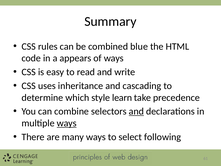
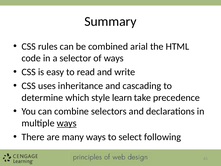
blue: blue -> arial (139, 46)
appears: appears -> selector (75, 58)
and underline: present -> none (136, 111)
